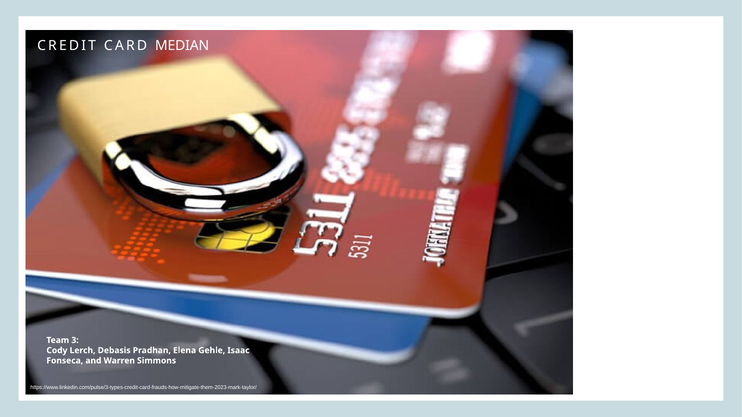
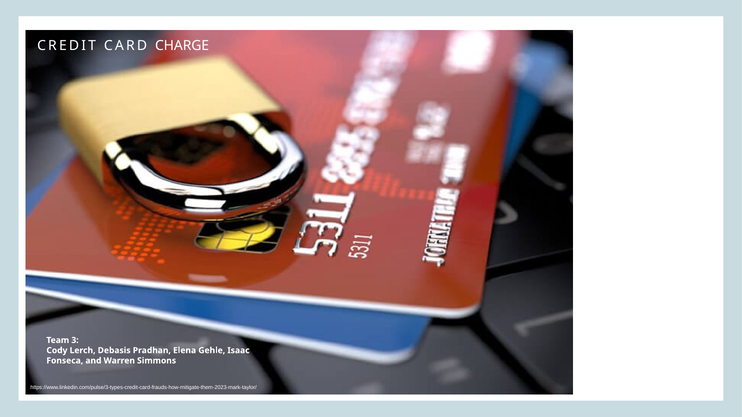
MEDIAN: MEDIAN -> CHARGE (182, 45)
